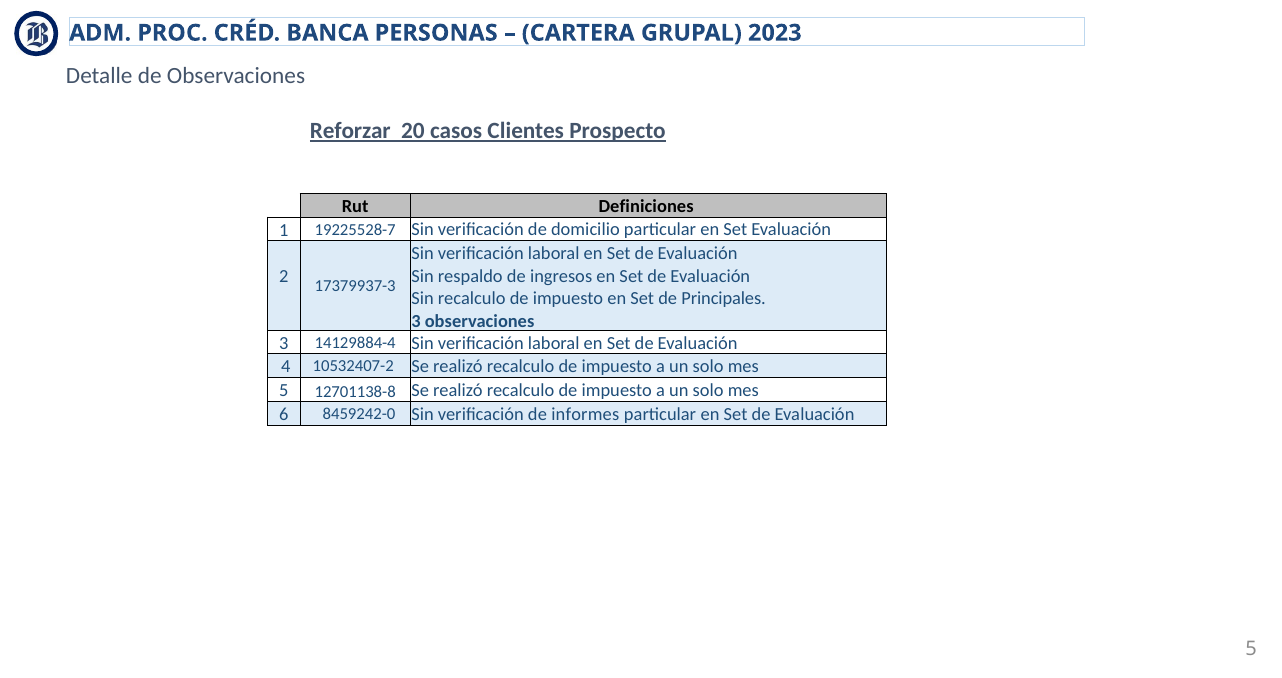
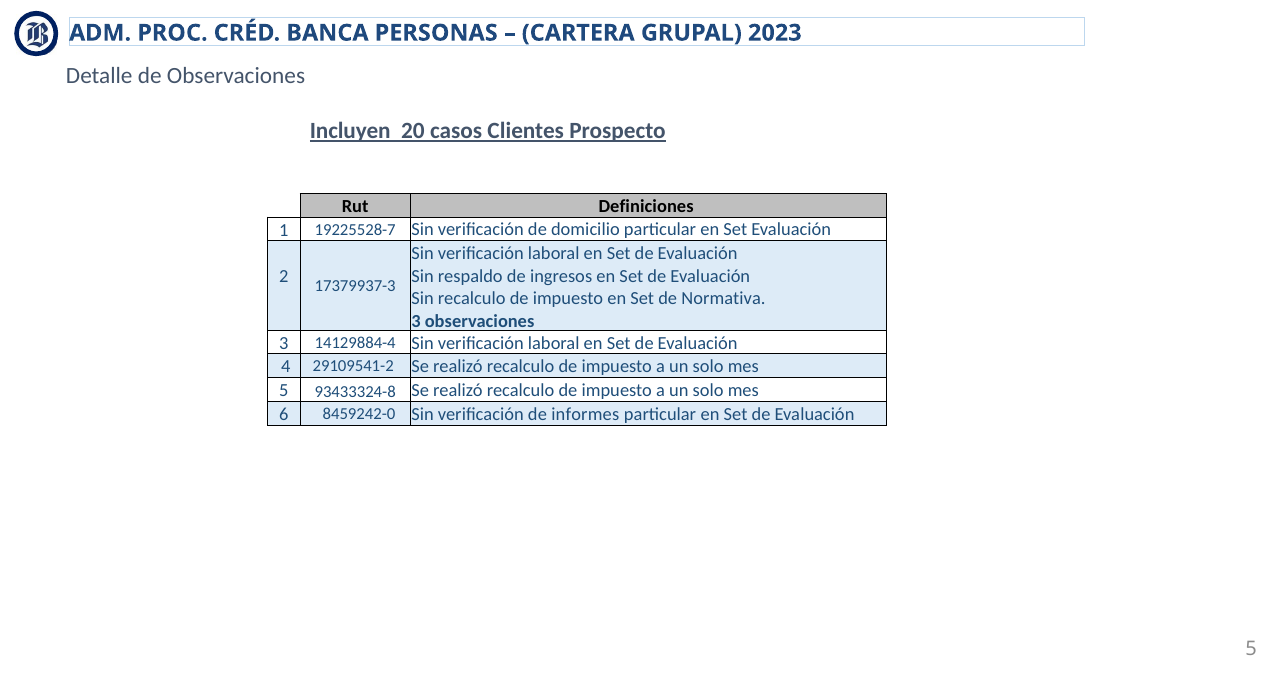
Reforzar: Reforzar -> Incluyen (350, 131)
Principales: Principales -> Normativa (723, 299)
10532407-2: 10532407-2 -> 29109541-2 (353, 367)
12701138-8: 12701138-8 -> 93433324-8 (355, 392)
